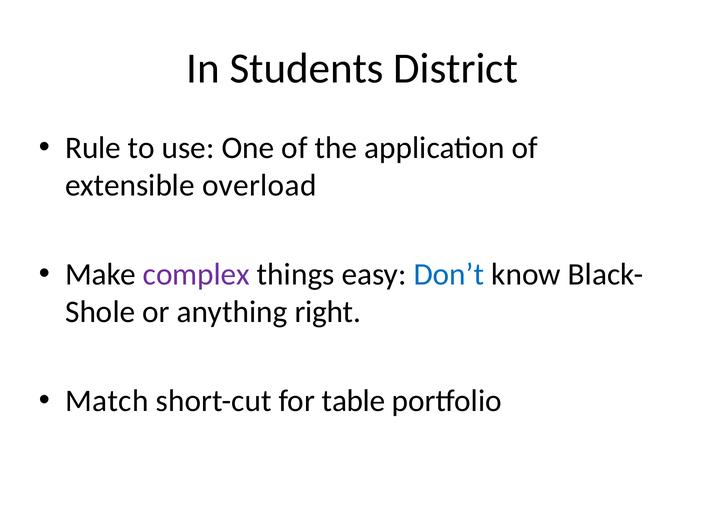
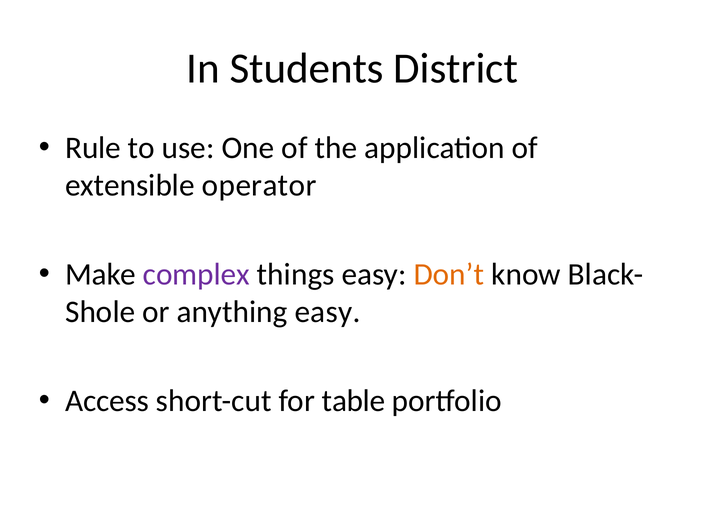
overload: overload -> operator (259, 185)
Don’t colour: blue -> orange (449, 274)
anything right: right -> easy (328, 312)
Match: Match -> Access (107, 401)
